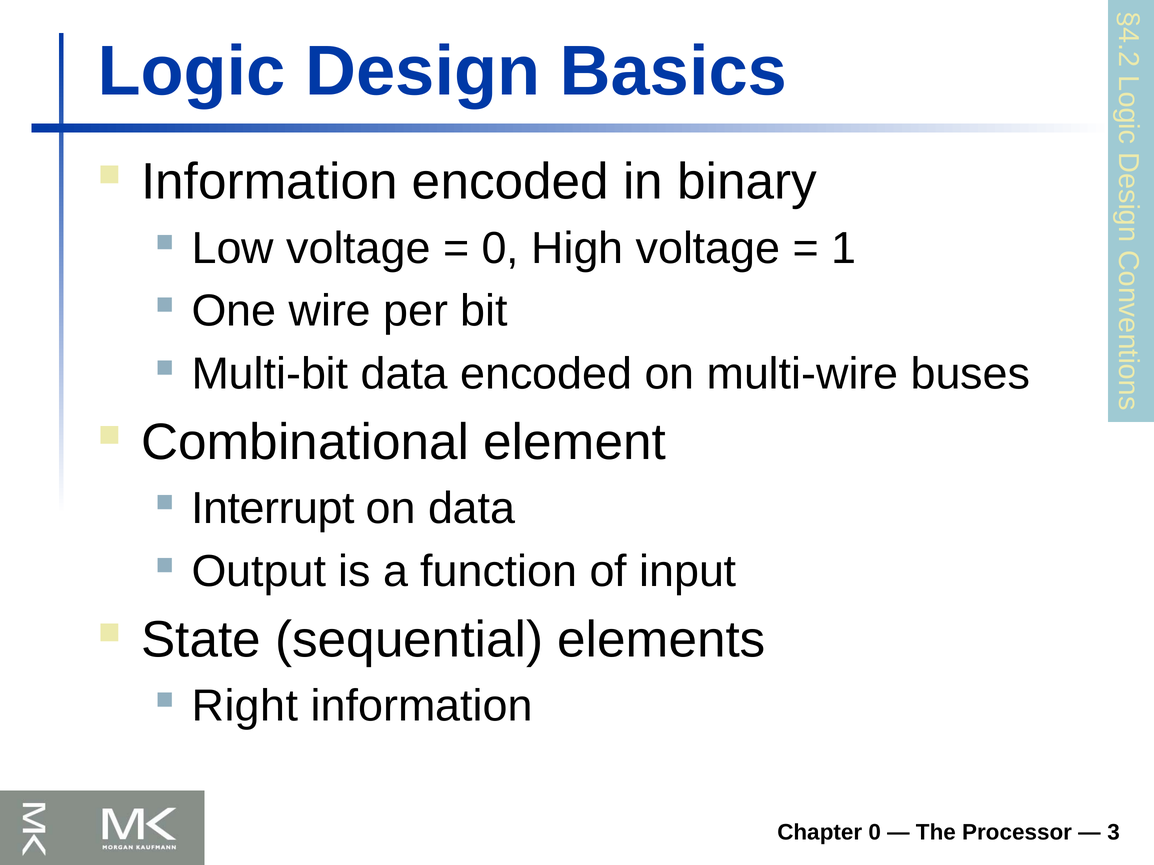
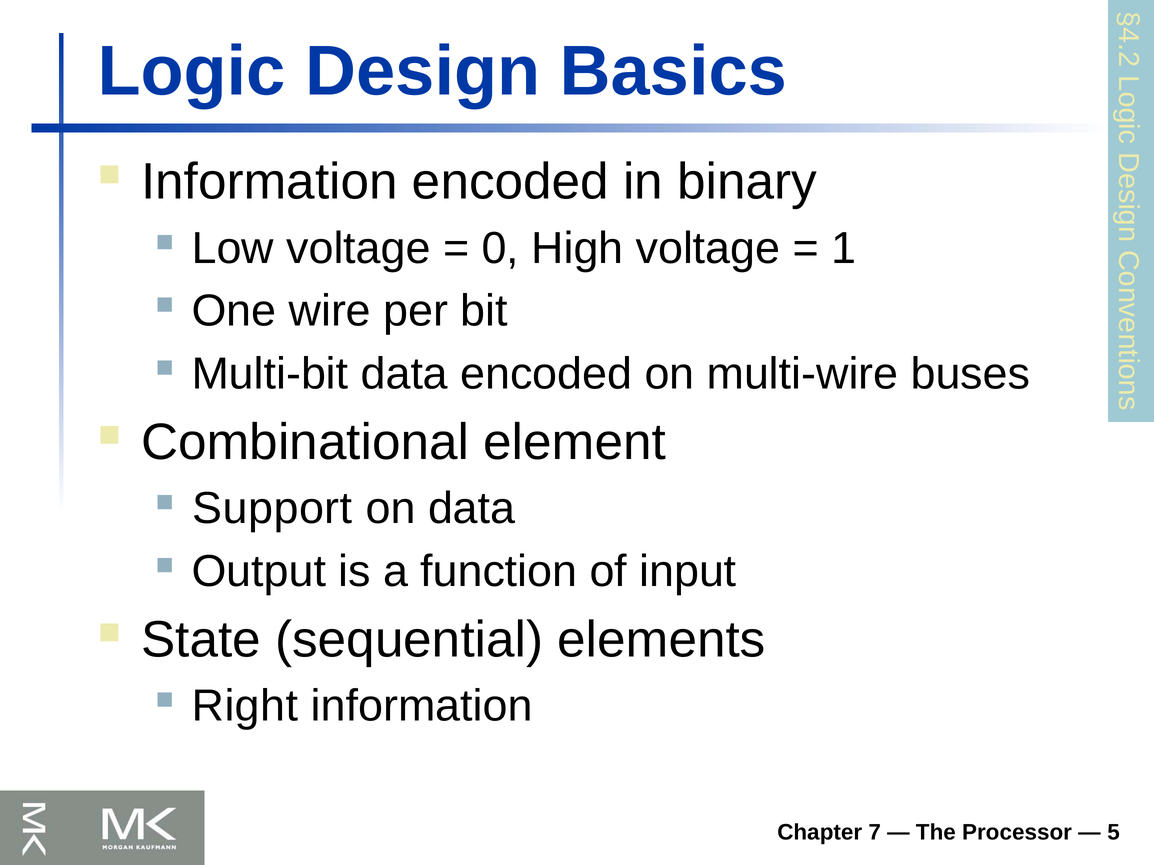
Interrupt: Interrupt -> Support (272, 509)
Chapter 0: 0 -> 7 (875, 833)
3: 3 -> 5 (1114, 833)
